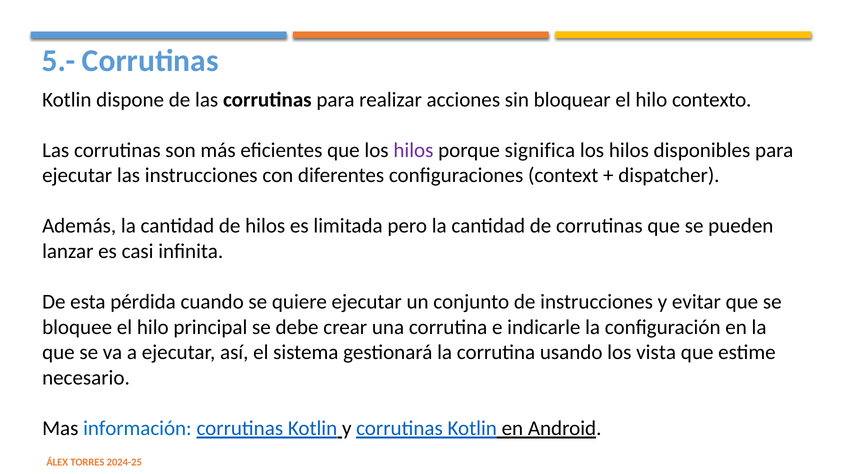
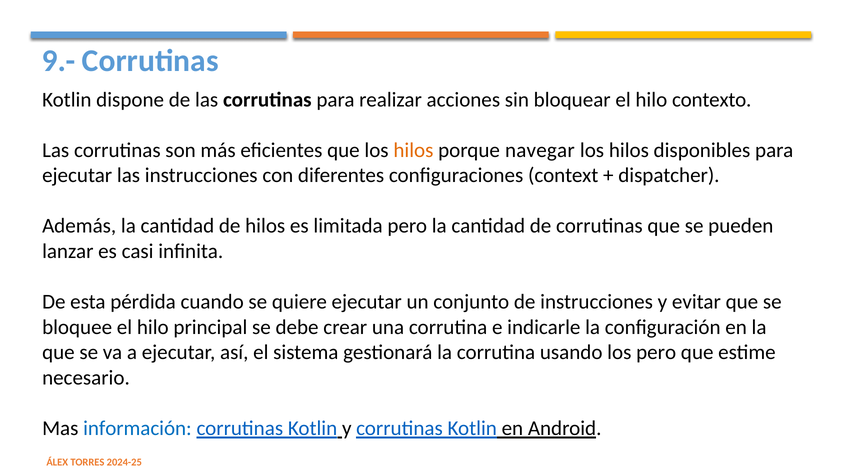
5.-: 5.- -> 9.- (59, 61)
hilos colour: purple -> orange (413, 150)
significa: significa -> navegar (540, 150)
los vista: vista -> pero (656, 352)
